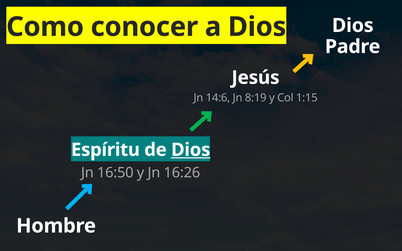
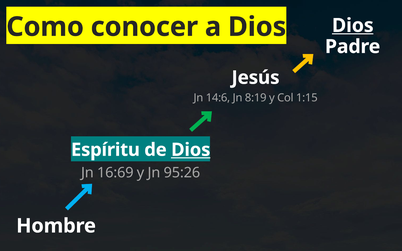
Dios underline: none -> present (353, 26)
16:50: 16:50 -> 16:69 (115, 173)
16:26: 16:26 -> 95:26 (182, 173)
